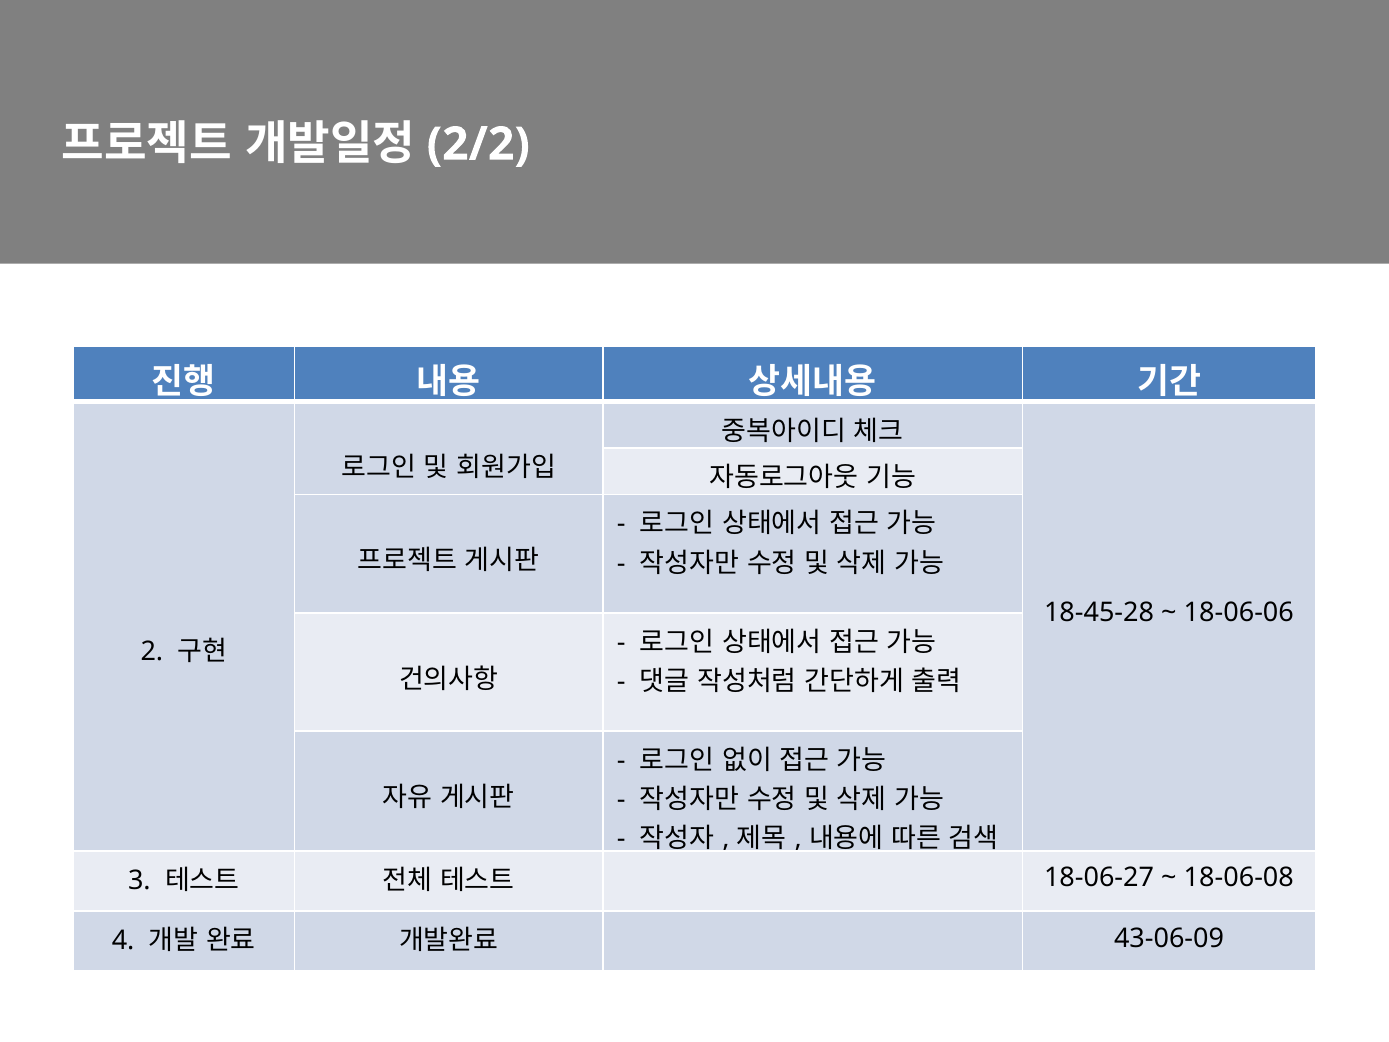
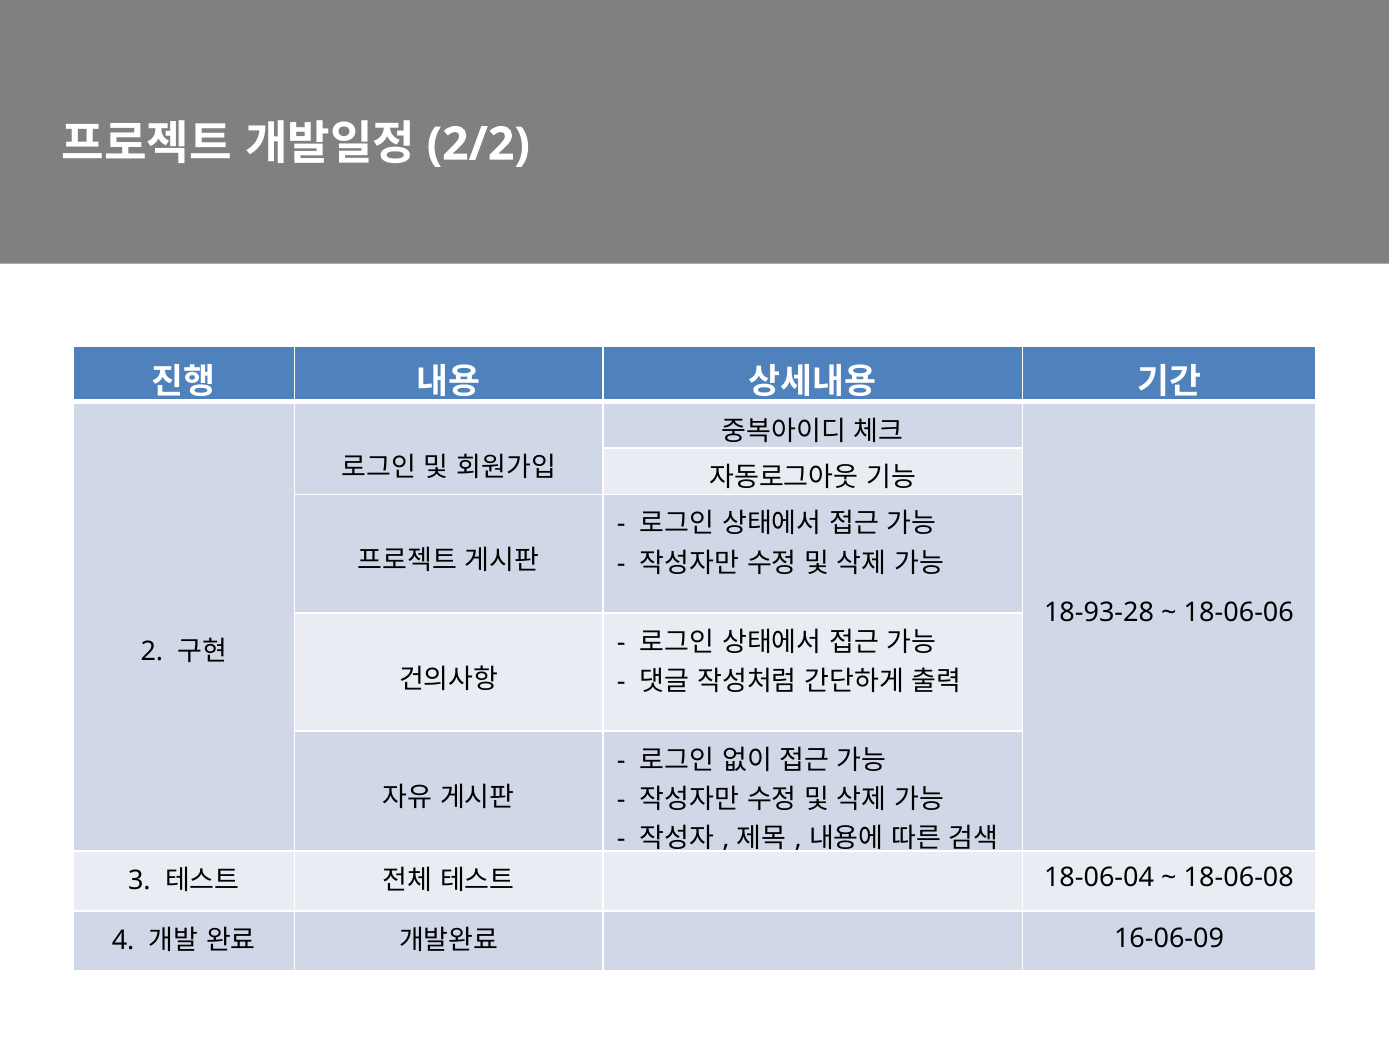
18-45-28: 18-45-28 -> 18-93-28 (1099, 612)
18-06-27: 18-06-27 -> 18-06-04 (1099, 878)
43-06-09: 43-06-09 -> 16-06-09 (1169, 938)
